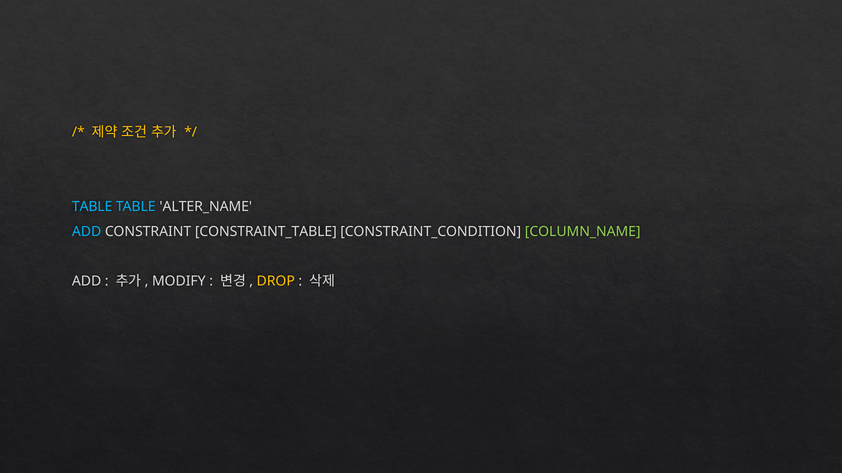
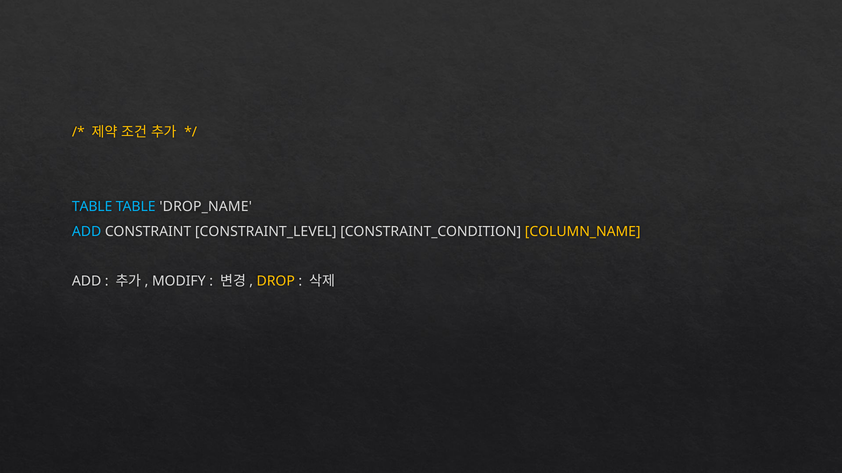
ALTER_NAME: ALTER_NAME -> DROP_NAME (206, 207)
CONSTRAINT_TABLE: CONSTRAINT_TABLE -> CONSTRAINT_LEVEL (266, 232)
COLUMN_NAME colour: light green -> yellow (583, 232)
